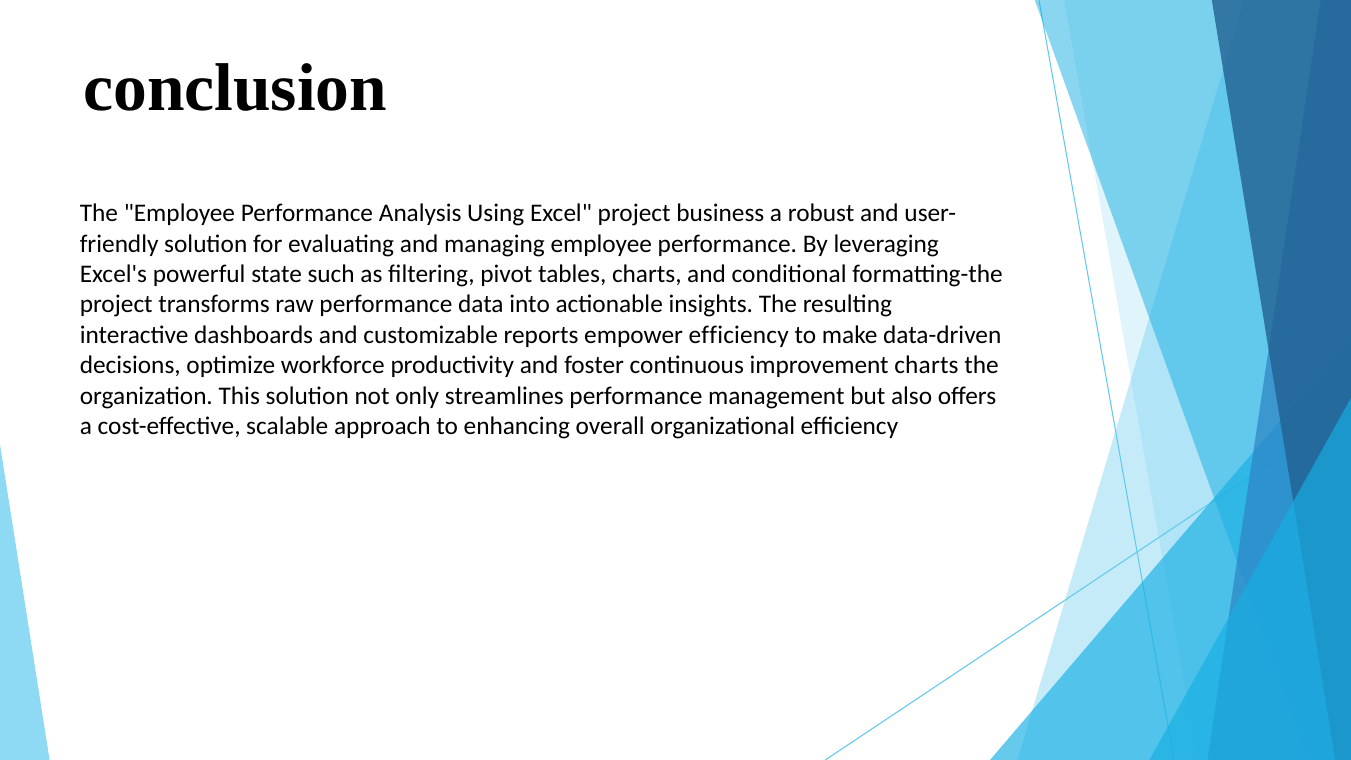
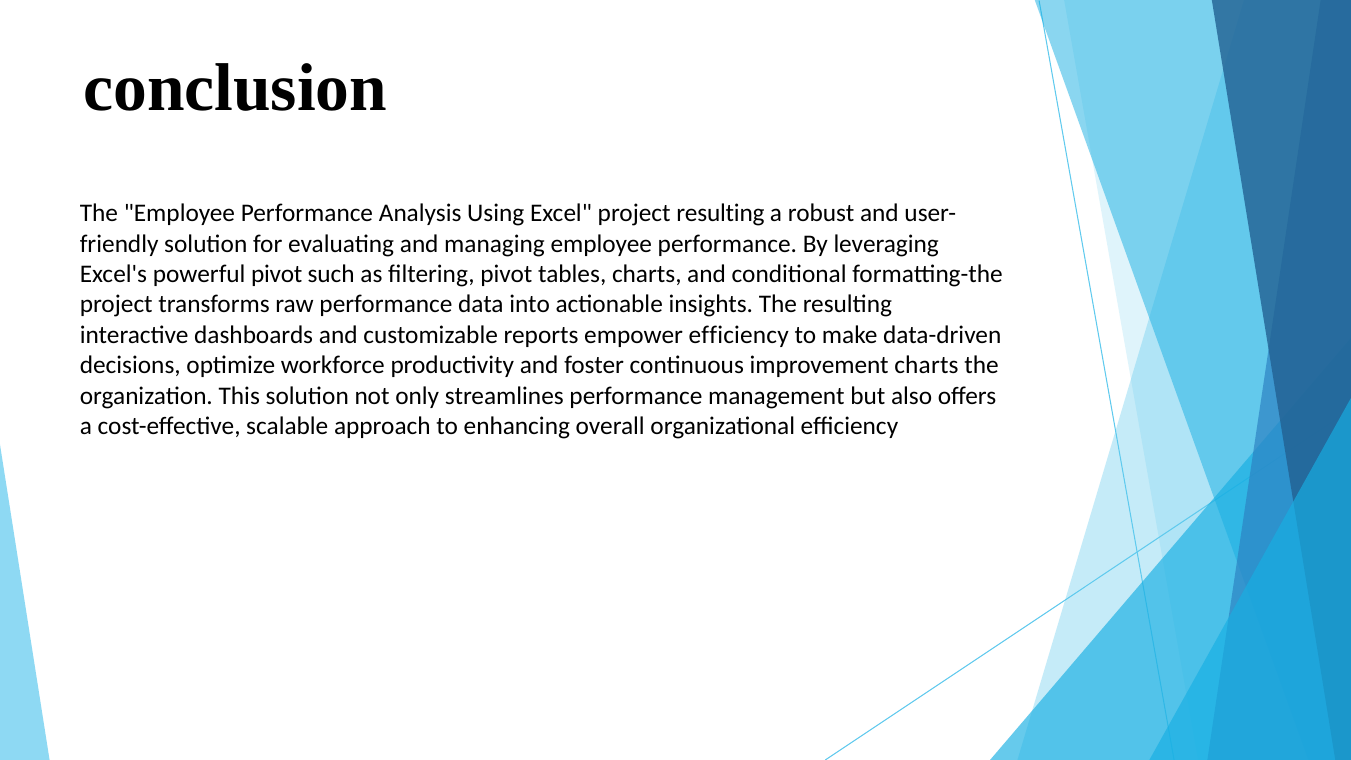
project business: business -> resulting (720, 213)
powerful state: state -> pivot (277, 274)
